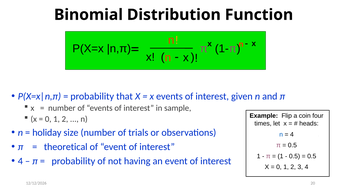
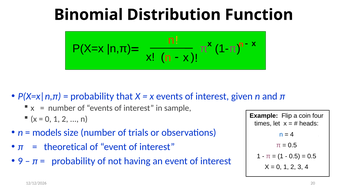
holiday: holiday -> models (47, 132)
4: 4 -> 9 (20, 161)
